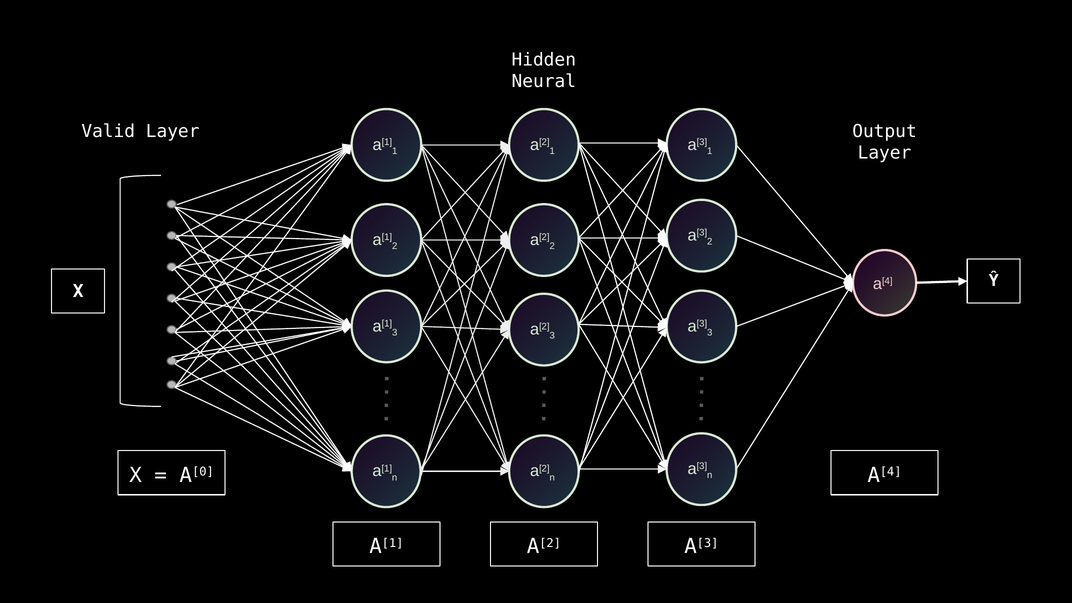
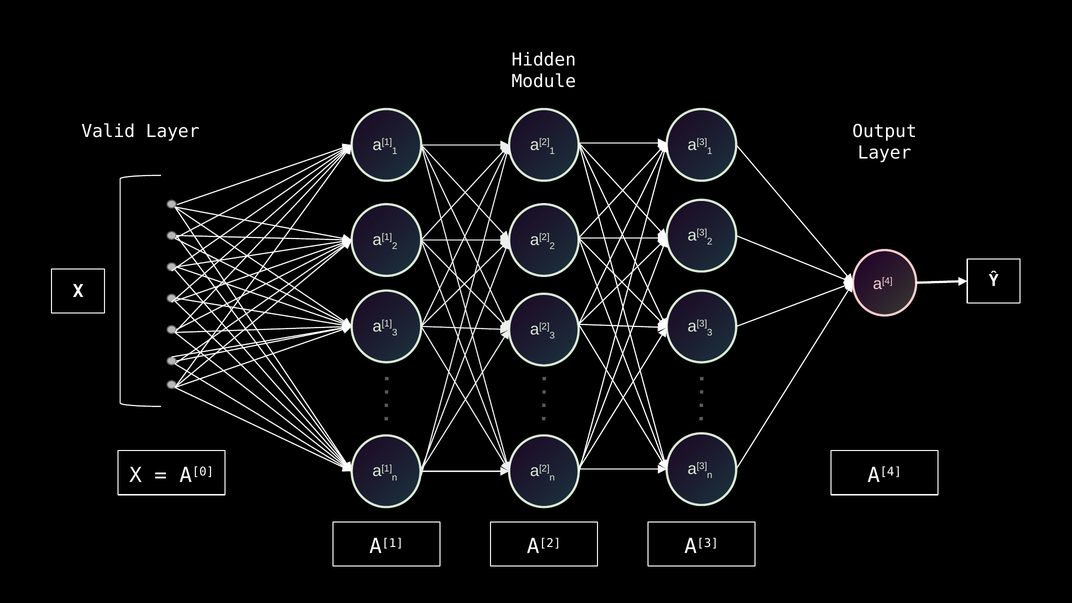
Neural: Neural -> Module (544, 81)
